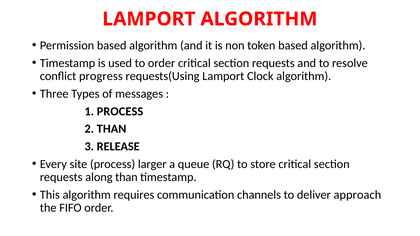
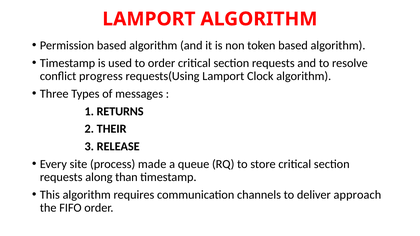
1 PROCESS: PROCESS -> RETURNS (120, 111)
2 THAN: THAN -> THEIR (112, 129)
larger: larger -> made (152, 164)
